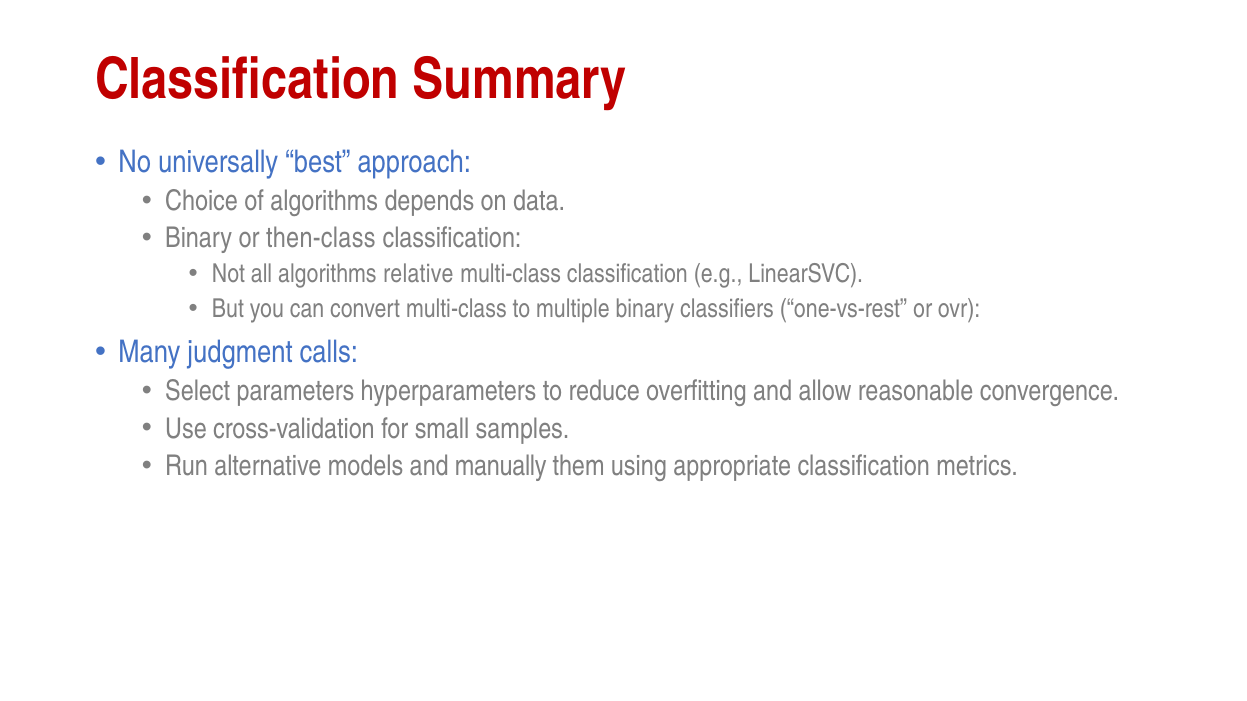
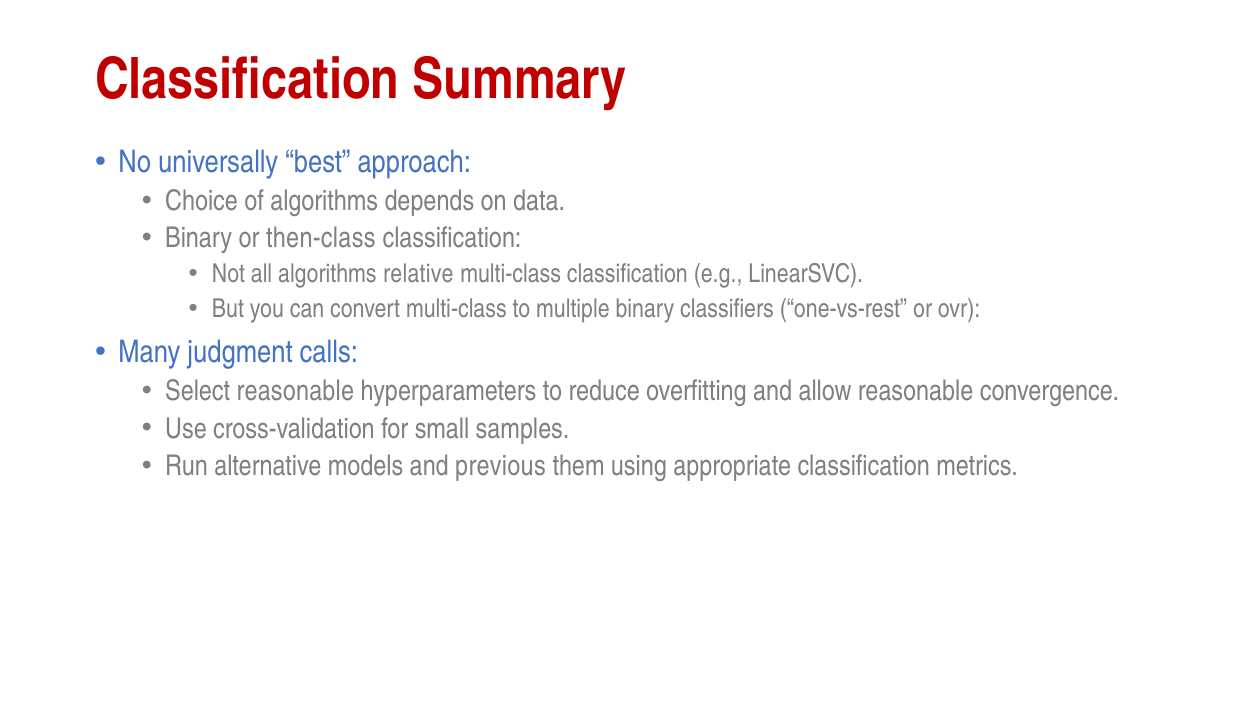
Select parameters: parameters -> reasonable (295, 392)
manually: manually -> previous (500, 466)
